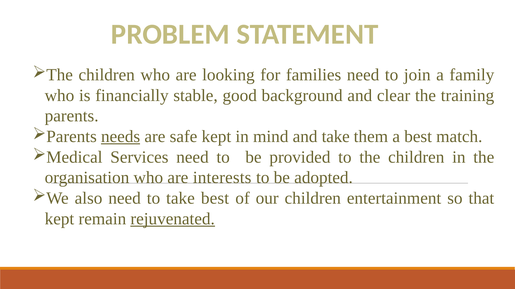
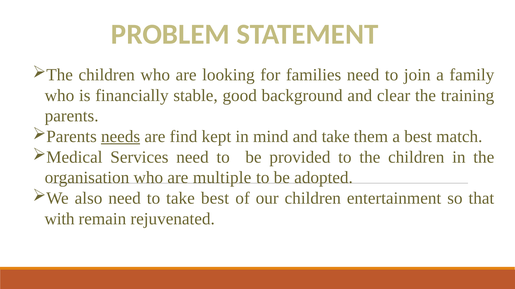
safe: safe -> find (184, 137)
interests: interests -> multiple (222, 178)
kept: kept -> with (60, 219)
rejuvenated underline: present -> none (173, 219)
